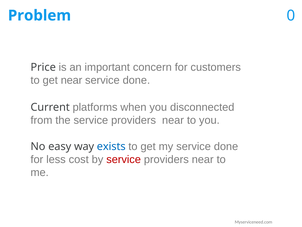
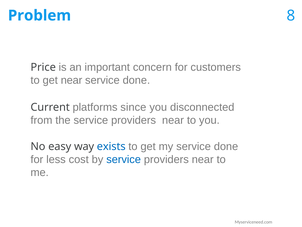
0: 0 -> 8 (291, 16)
when: when -> since (133, 107)
service colour: red -> blue (124, 159)
